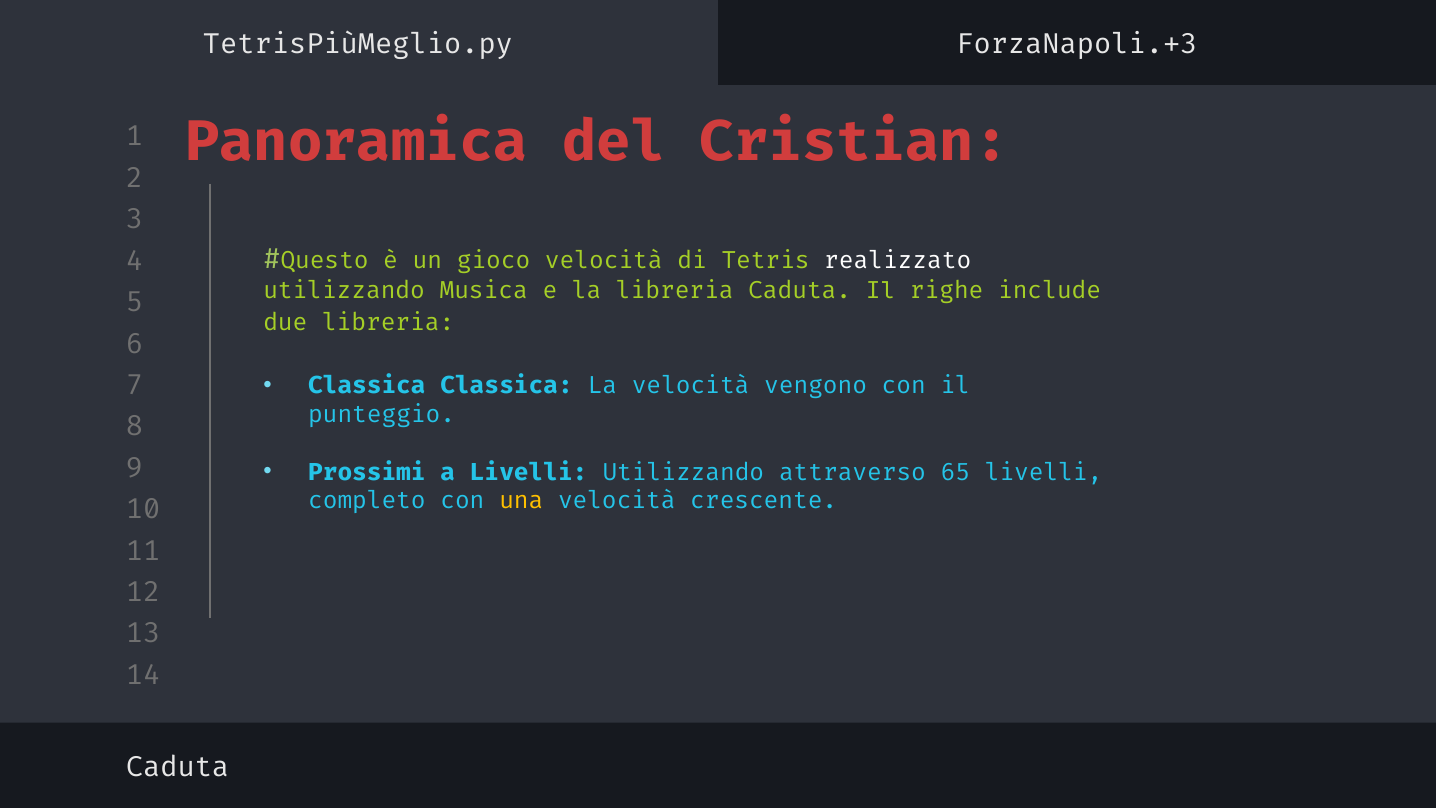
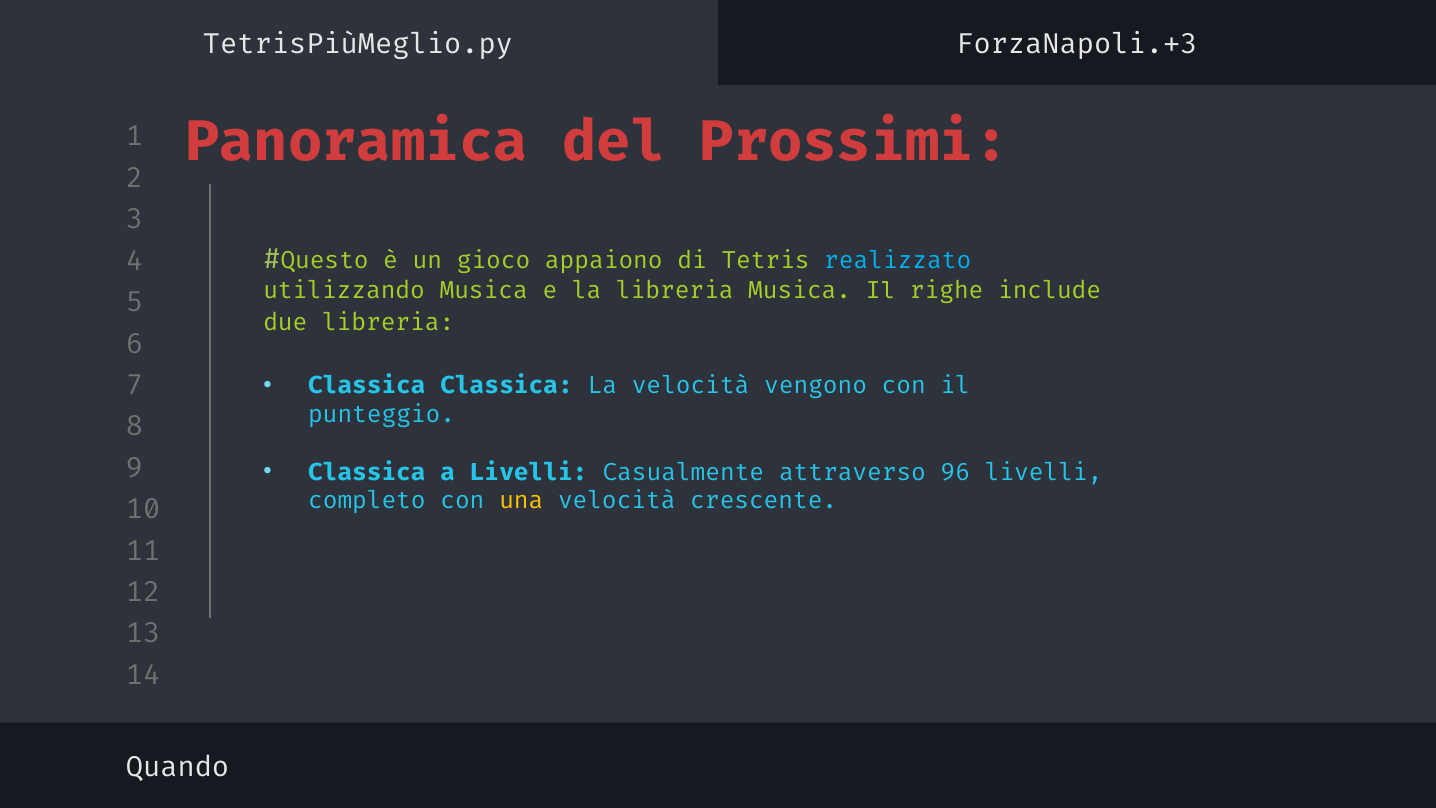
Cristian: Cristian -> Prossimi (854, 142)
gioco velocità: velocità -> appaiono (604, 261)
realizzato colour: white -> light blue (898, 261)
libreria Caduta: Caduta -> Musica (800, 290)
Prossimi: Prossimi -> Classica (367, 472)
Livelli Utilizzando: Utilizzando -> Casualmente (683, 472)
65: 65 -> 96 (955, 472)
Caduta: Caduta -> Quando (178, 767)
